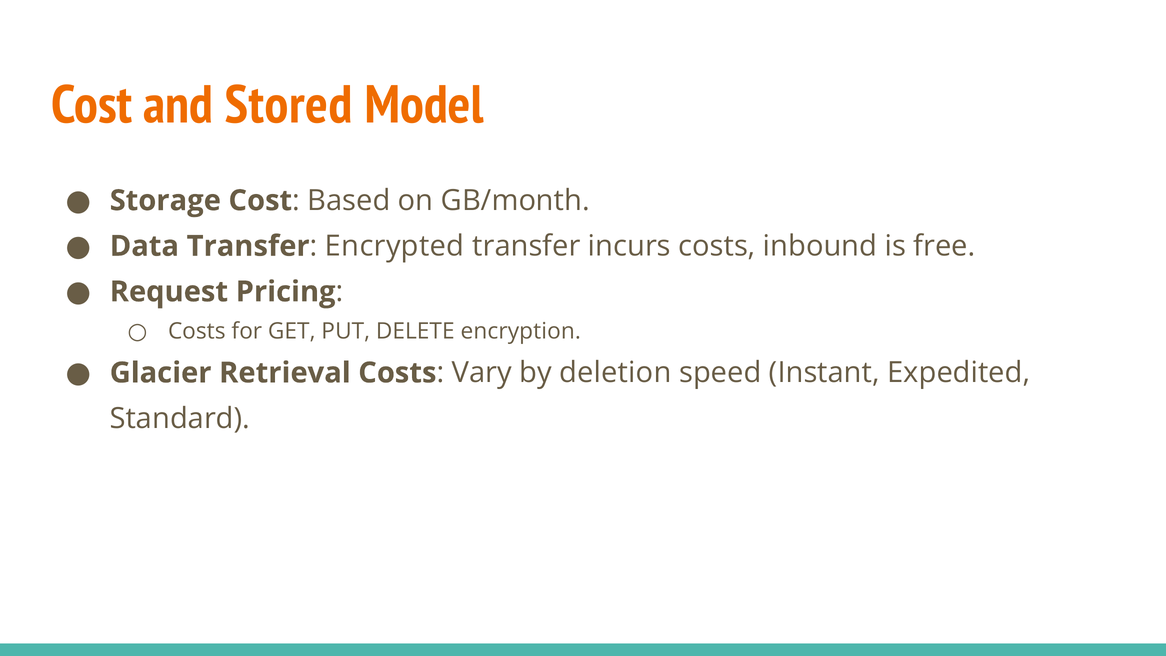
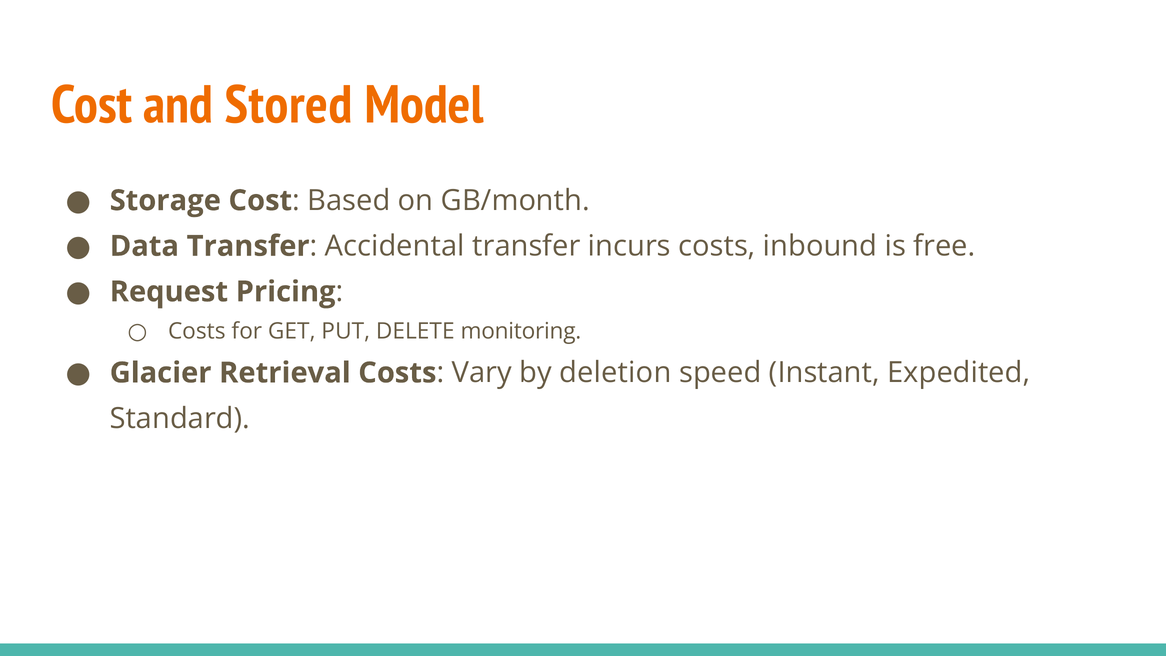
Encrypted: Encrypted -> Accidental (395, 246)
encryption: encryption -> monitoring (521, 331)
